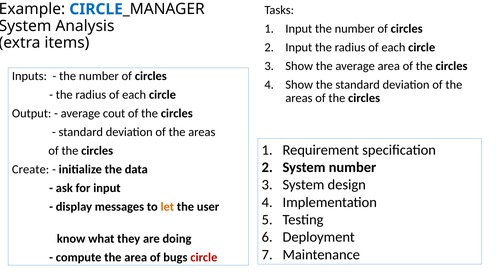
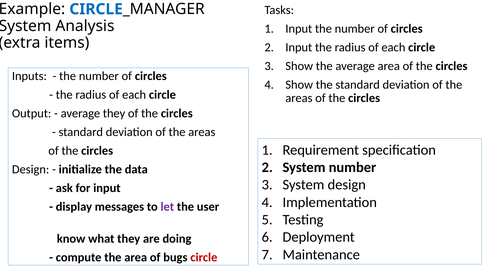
average cout: cout -> they (114, 113)
Create: Create -> Design (31, 169)
let colour: orange -> purple (167, 206)
